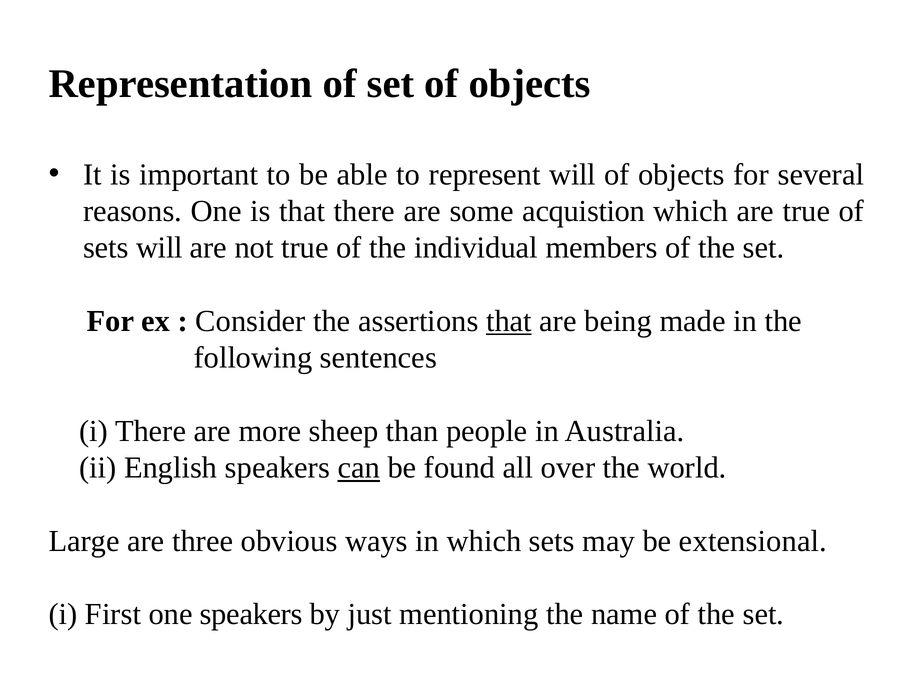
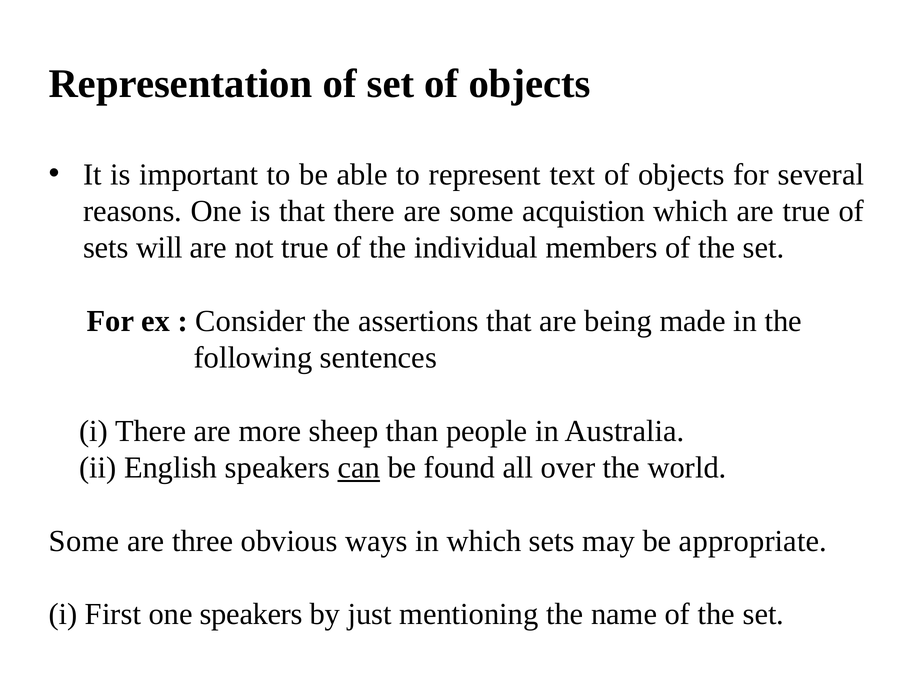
represent will: will -> text (572, 175)
that underline: present -> none (509, 321)
Large: Large -> Some (84, 541)
extensional: extensional -> appropriate (753, 541)
